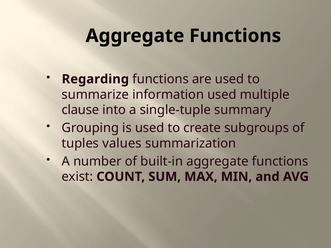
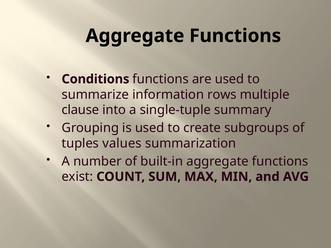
Regarding: Regarding -> Conditions (95, 79)
information used: used -> rows (222, 95)
